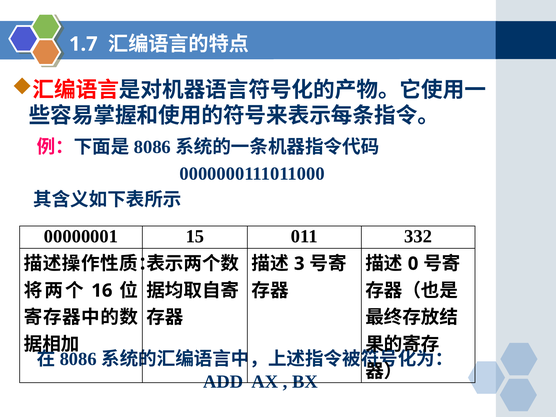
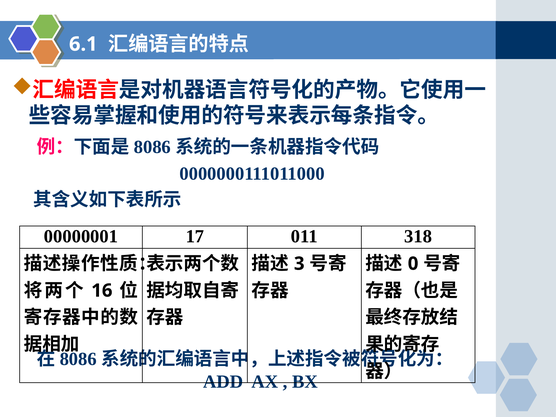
1.7: 1.7 -> 6.1 (83, 44)
15: 15 -> 17 (195, 236)
332: 332 -> 318 (418, 236)
